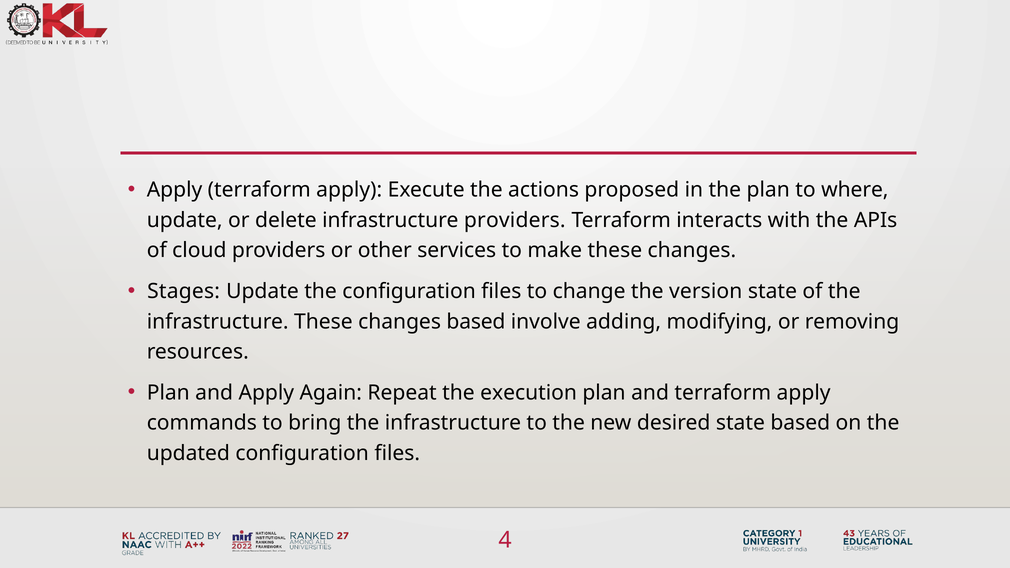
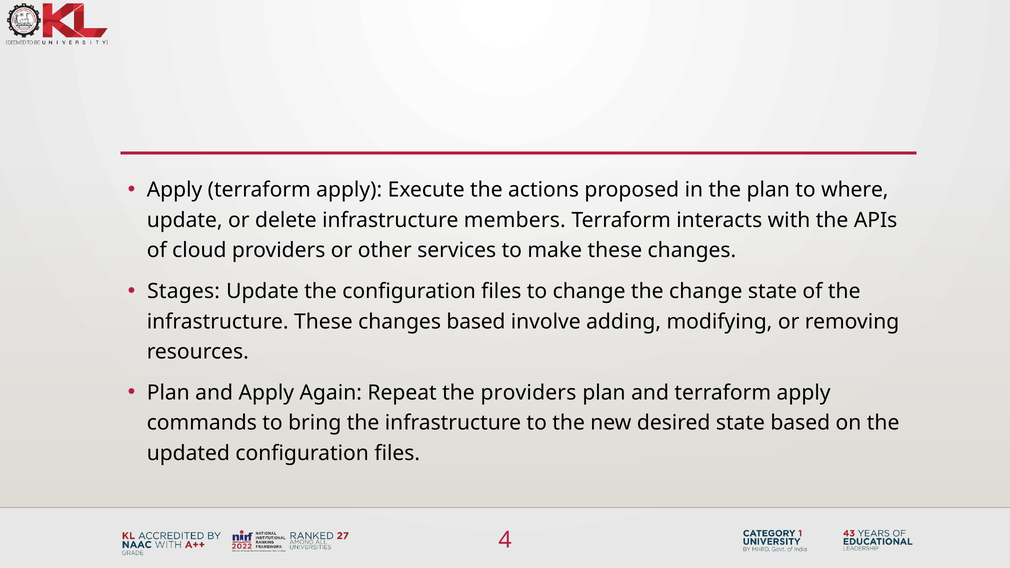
infrastructure providers: providers -> members (515, 220)
the version: version -> change (706, 291)
the execution: execution -> providers (528, 393)
